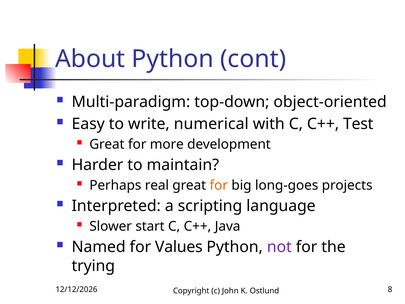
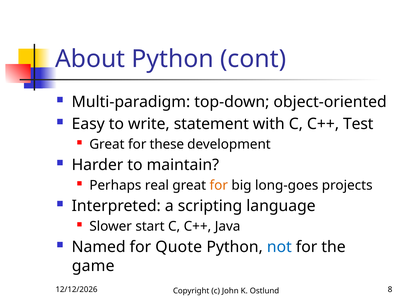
numerical: numerical -> statement (211, 124)
more: more -> these (167, 144)
Values: Values -> Quote (179, 247)
not colour: purple -> blue (279, 247)
trying: trying -> game (93, 266)
